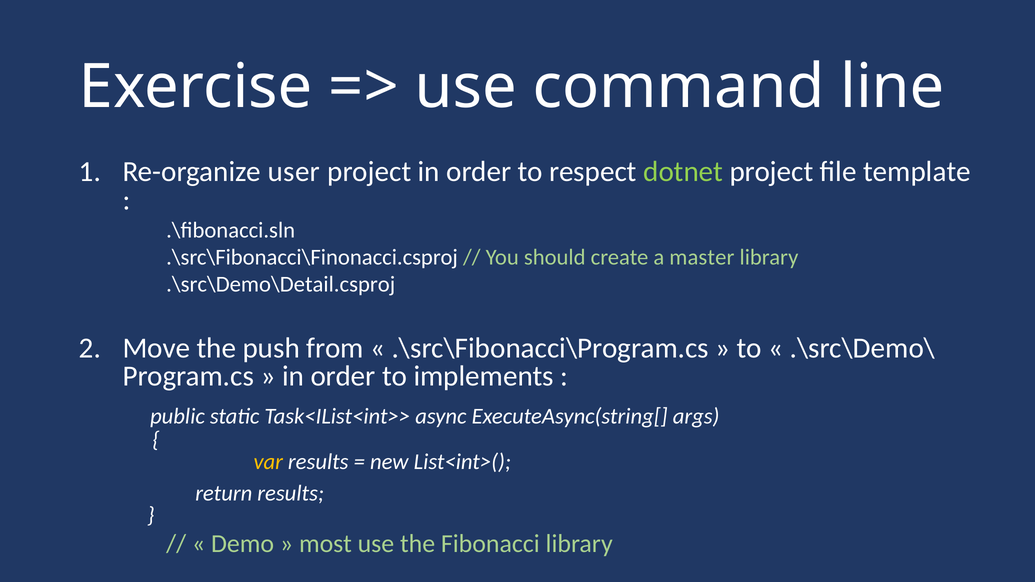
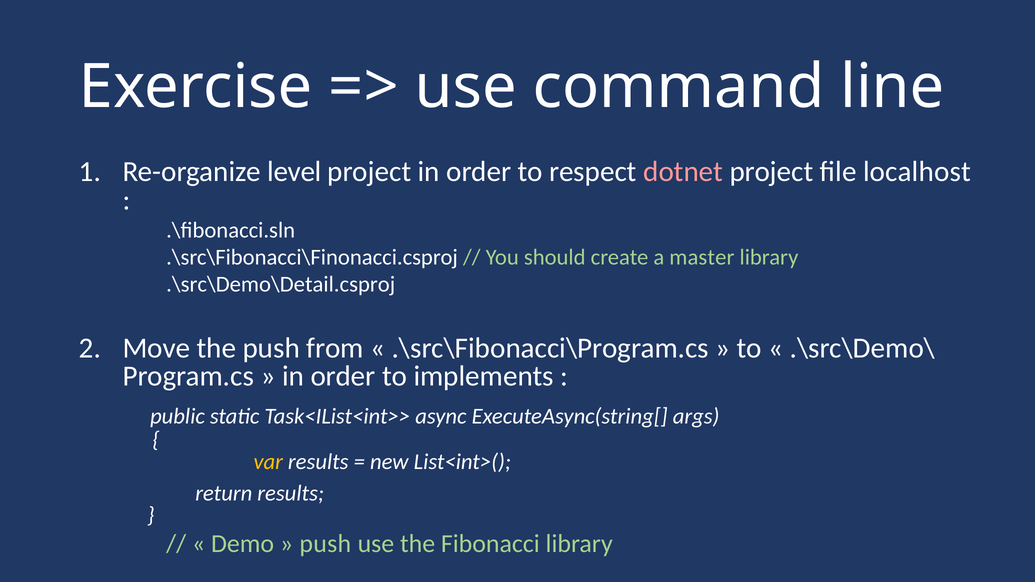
user: user -> level (294, 172)
dotnet colour: light green -> pink (683, 172)
template: template -> localhost (917, 172)
most: most -> push (325, 544)
